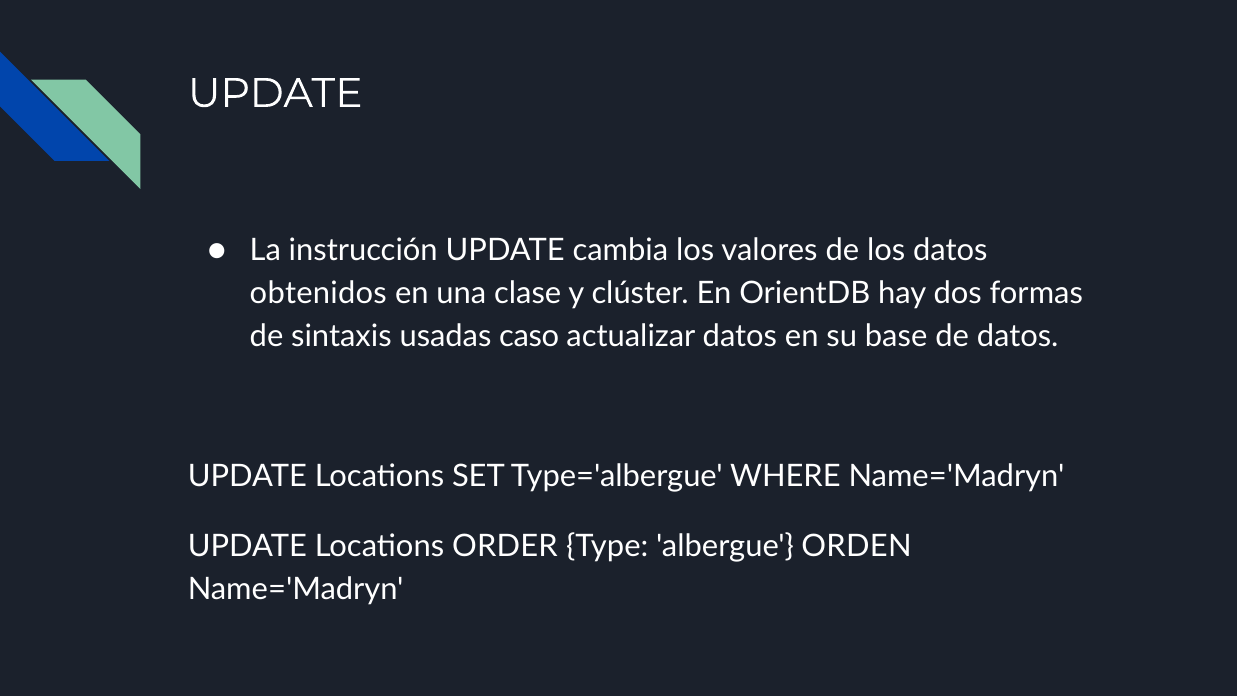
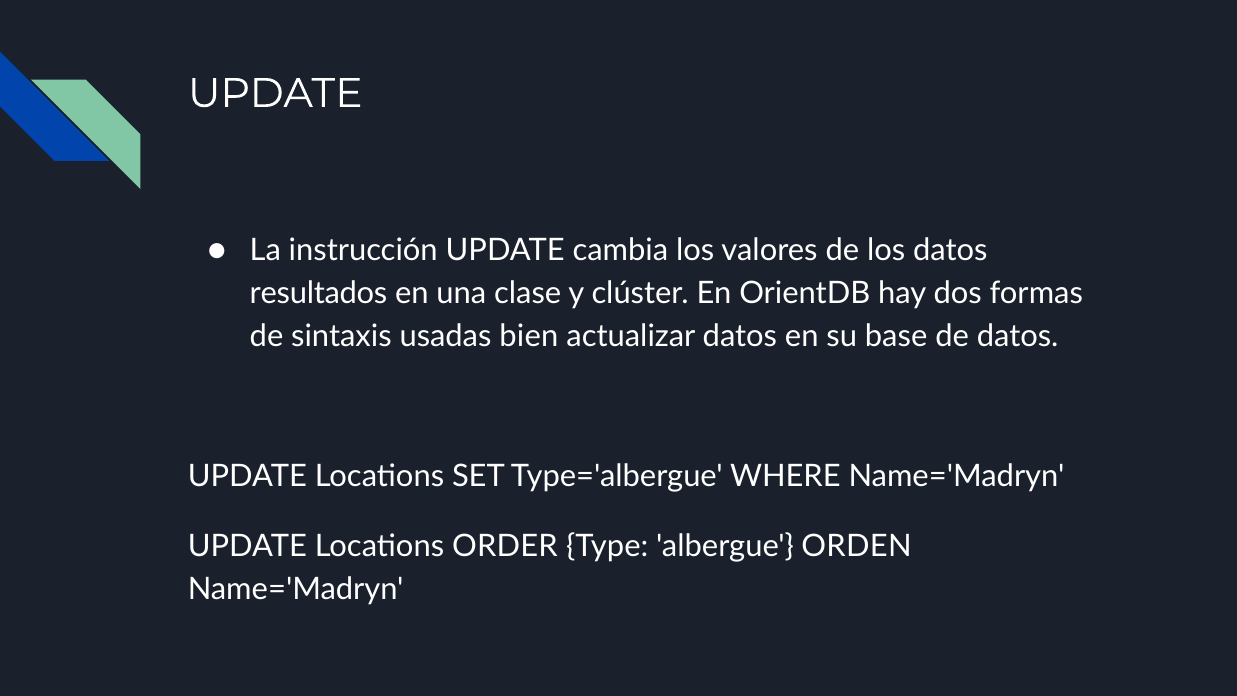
obtenidos: obtenidos -> resultados (319, 293)
caso: caso -> bien (529, 336)
